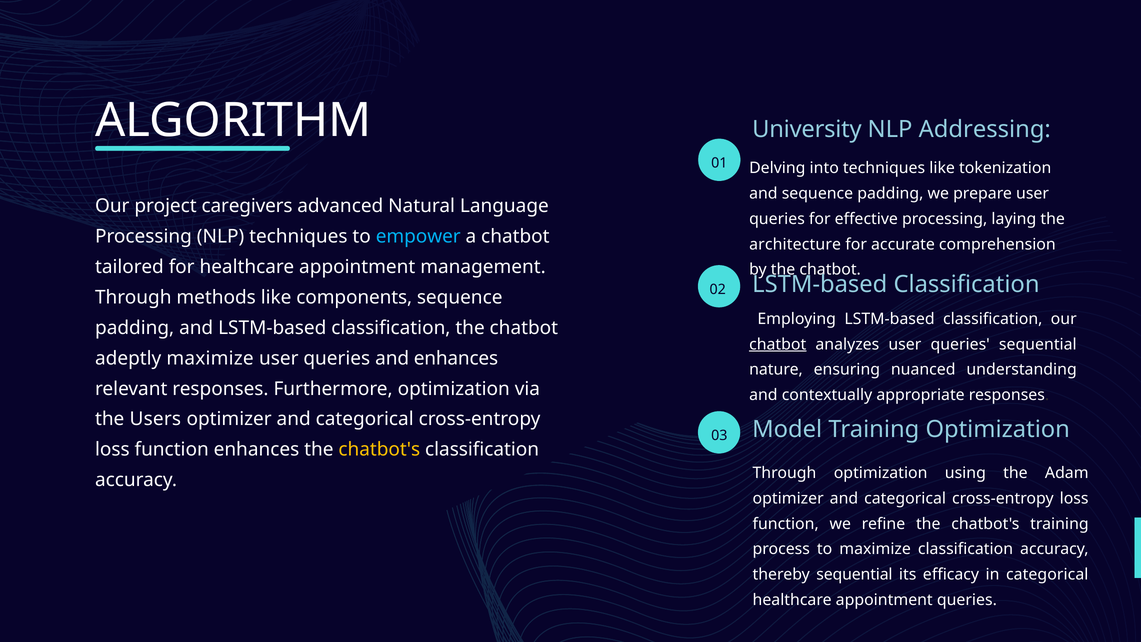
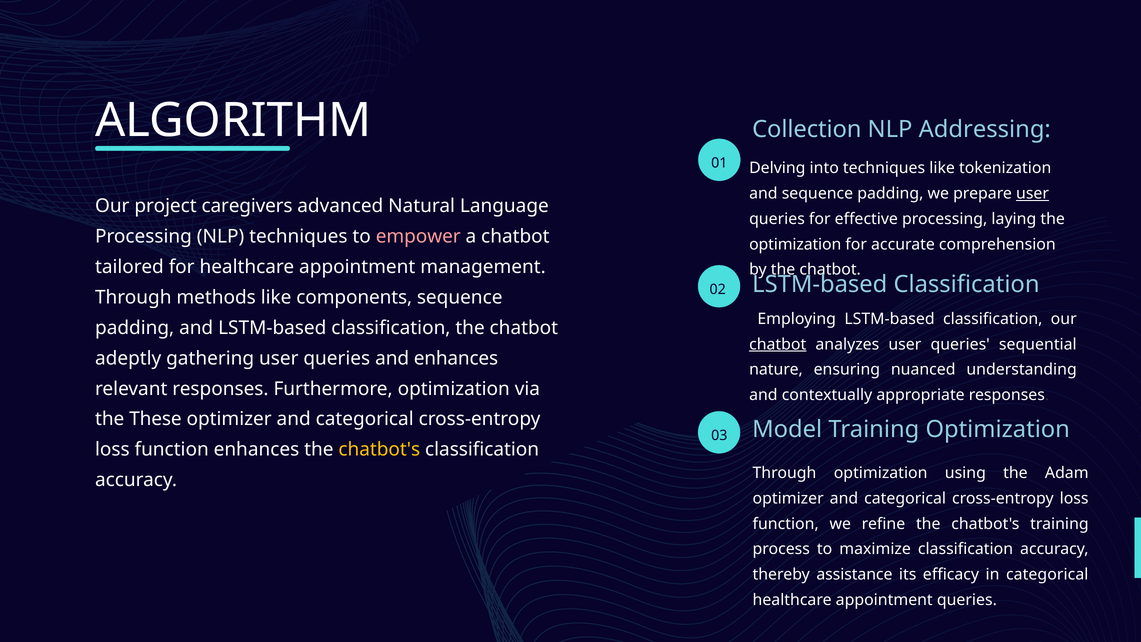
University: University -> Collection (807, 129)
user underline: none -> present (1033, 194)
empower colour: light blue -> pink (418, 236)
architecture: architecture -> optimization (795, 244)
adeptly maximize: maximize -> gathering (210, 358)
Users: Users -> These (155, 419)
thereby sequential: sequential -> assistance (854, 574)
